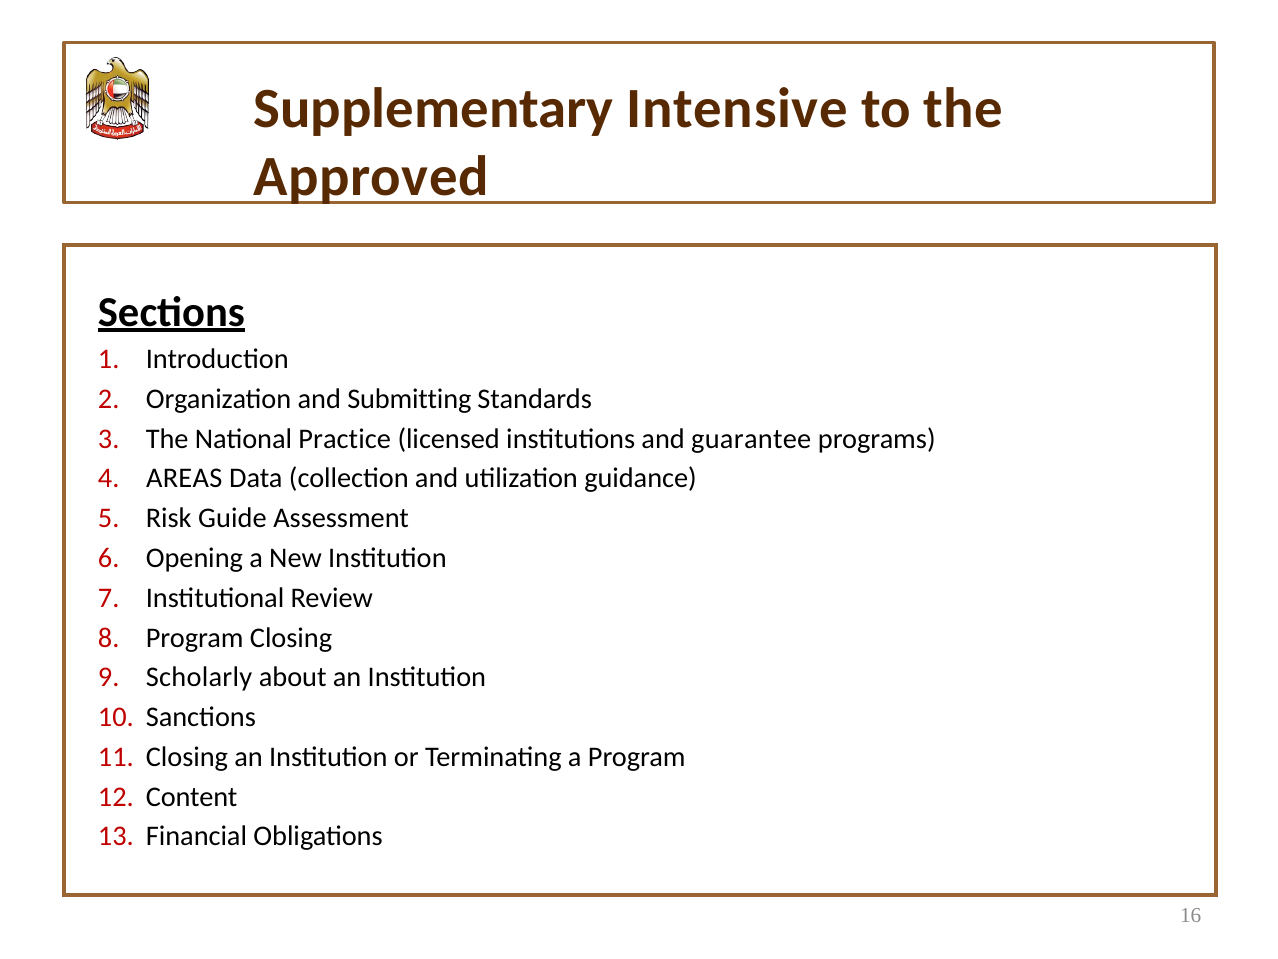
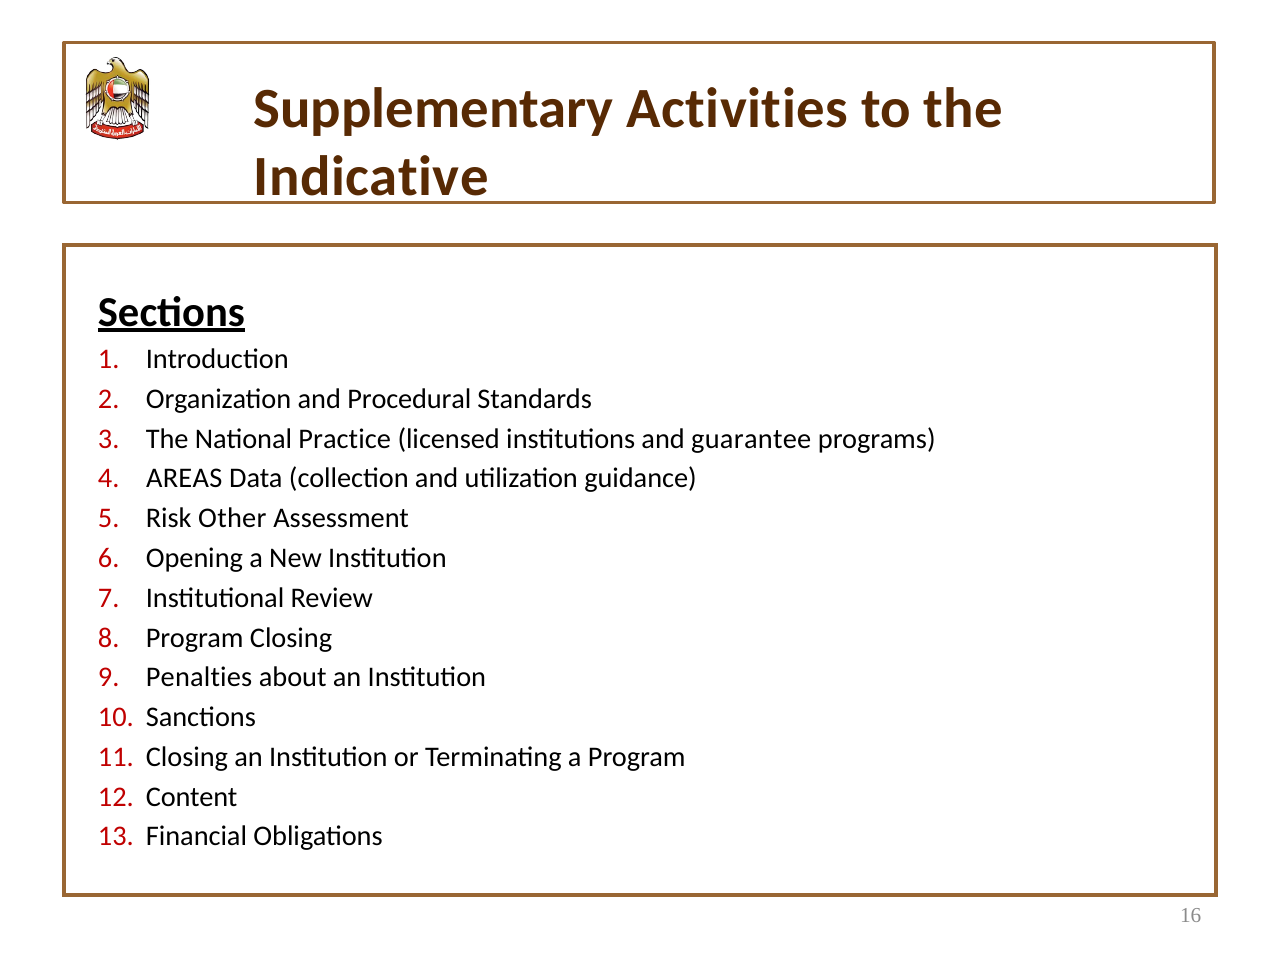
Intensive: Intensive -> Activities (737, 108)
Approved: Approved -> Indicative (371, 176)
Submitting: Submitting -> Procedural (409, 399)
Guide: Guide -> Other (232, 518)
Scholarly: Scholarly -> Penalties (199, 677)
